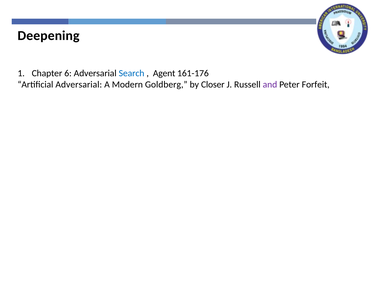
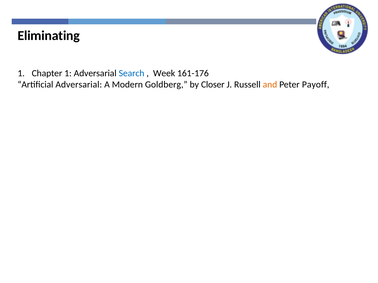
Deepening: Deepening -> Eliminating (49, 36)
Chapter 6: 6 -> 1 (68, 73)
Agent: Agent -> Week (164, 73)
and colour: purple -> orange (270, 85)
Forfeit: Forfeit -> Payoff (316, 85)
